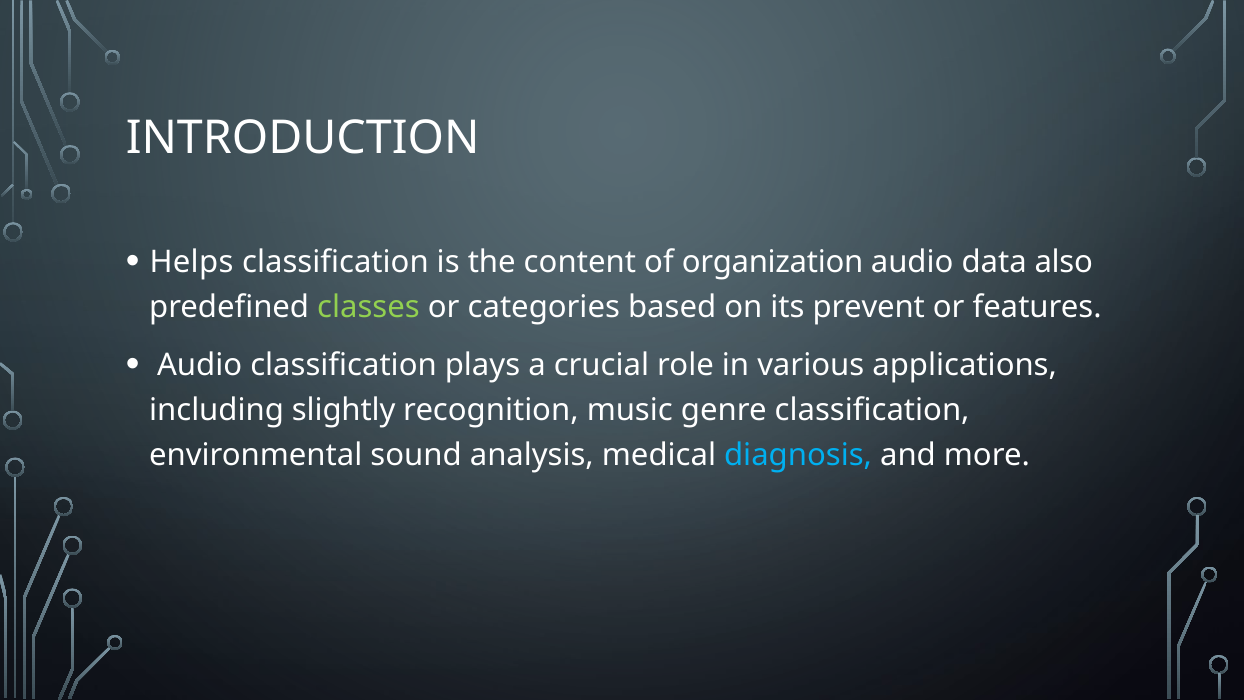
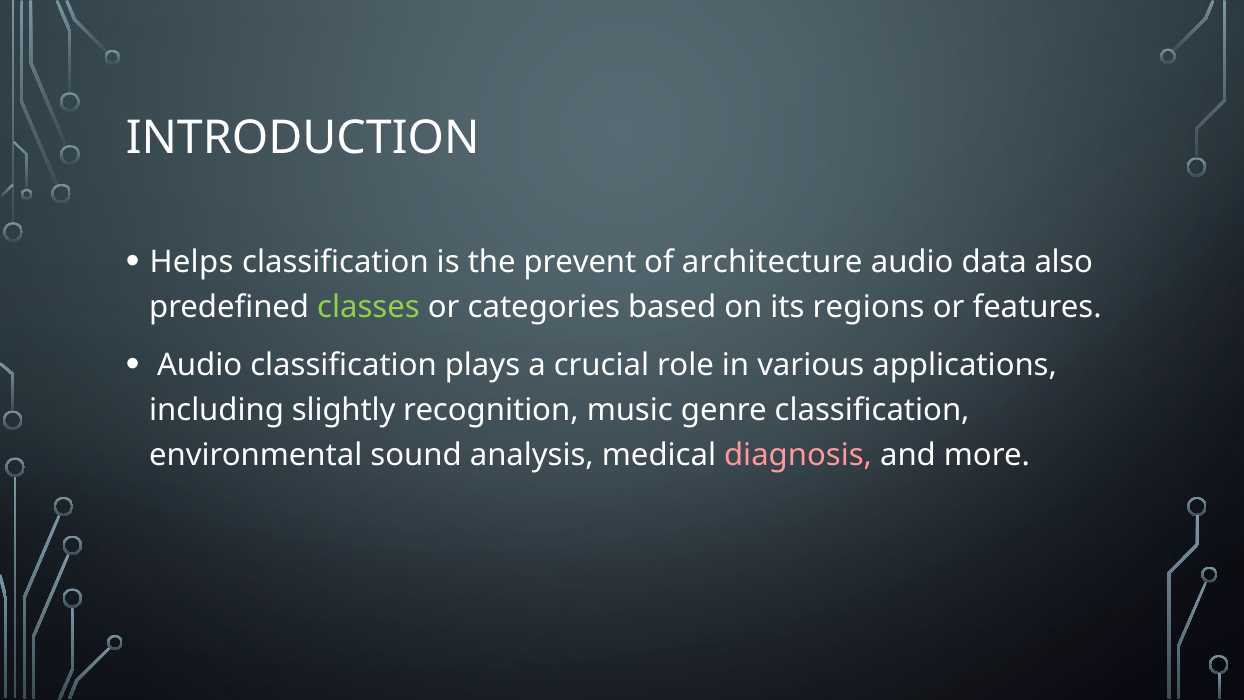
content: content -> prevent (580, 263)
organization: organization -> architecture (772, 263)
prevent: prevent -> regions (869, 307)
diagnosis colour: light blue -> pink (798, 455)
